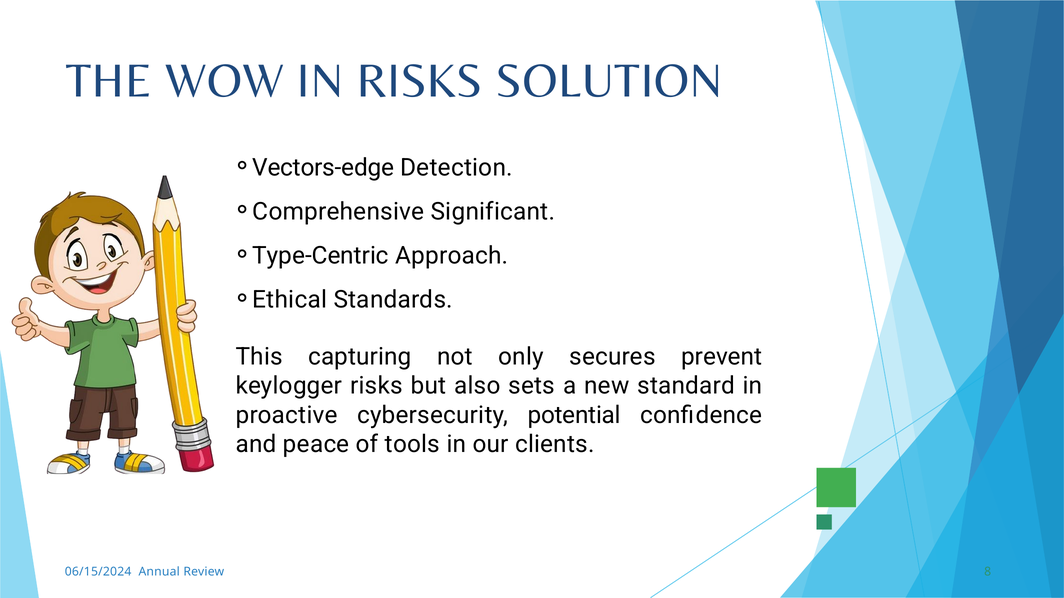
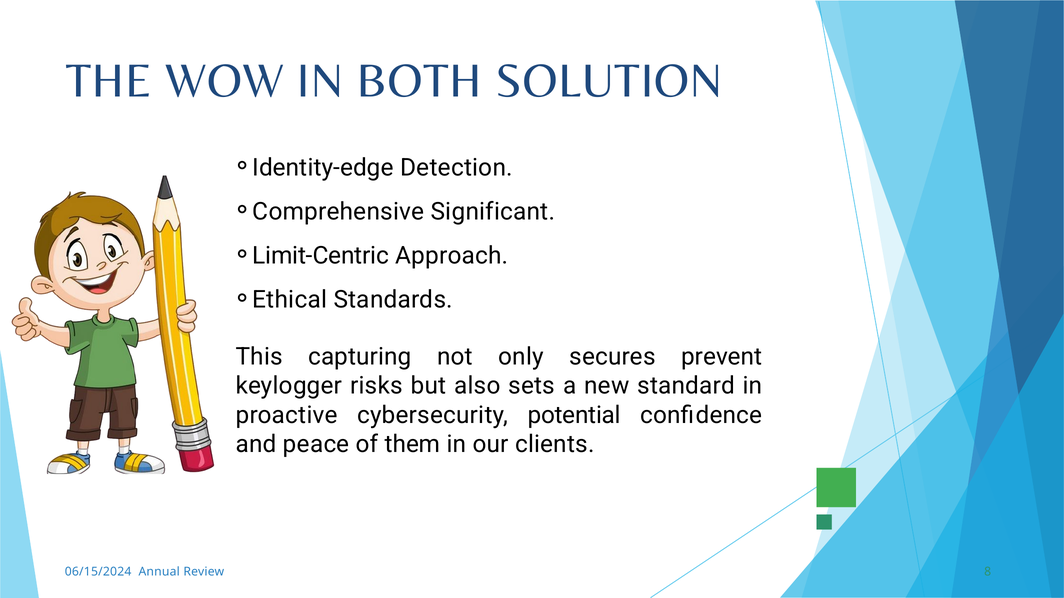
IN RISKS: RISKS -> BOTH (419, 81)
Vectors-edge: Vectors-edge -> Identity-edge (323, 168)
Type-Centric: Type-Centric -> Limit-Centric (321, 256)
tools: tools -> them (413, 445)
